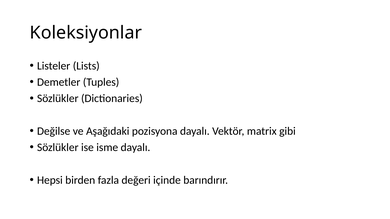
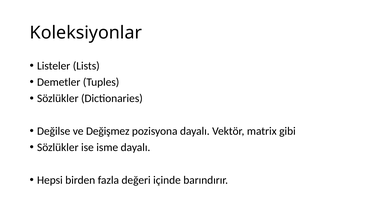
Aşağıdaki: Aşağıdaki -> Değişmez (108, 131)
